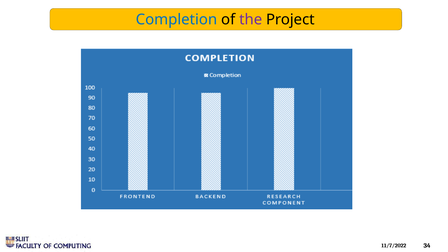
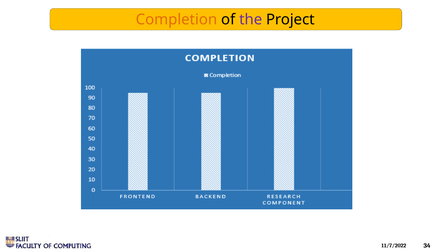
Completion colour: blue -> orange (176, 20)
